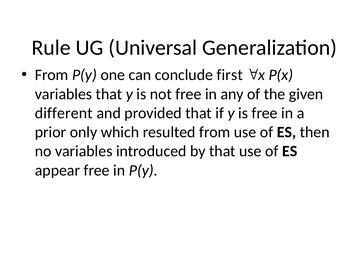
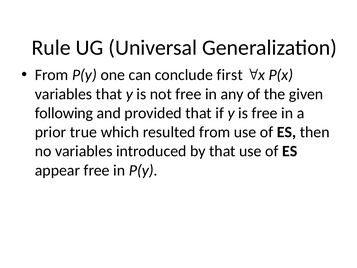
different: different -> following (64, 113)
only: only -> true (83, 132)
